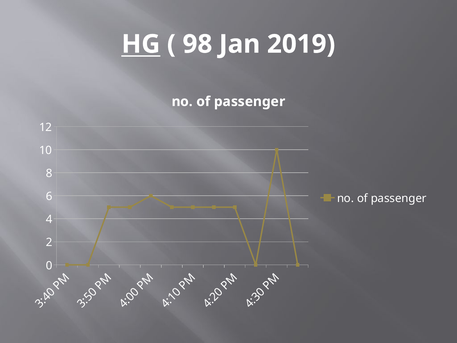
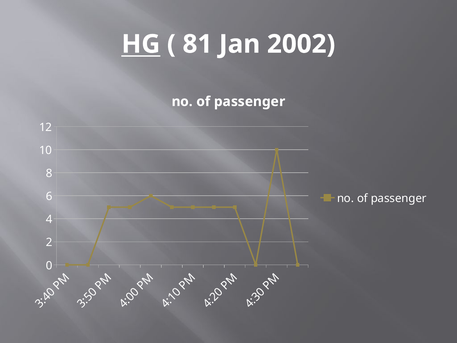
98: 98 -> 81 (197, 44)
2019: 2019 -> 2002 (301, 44)
